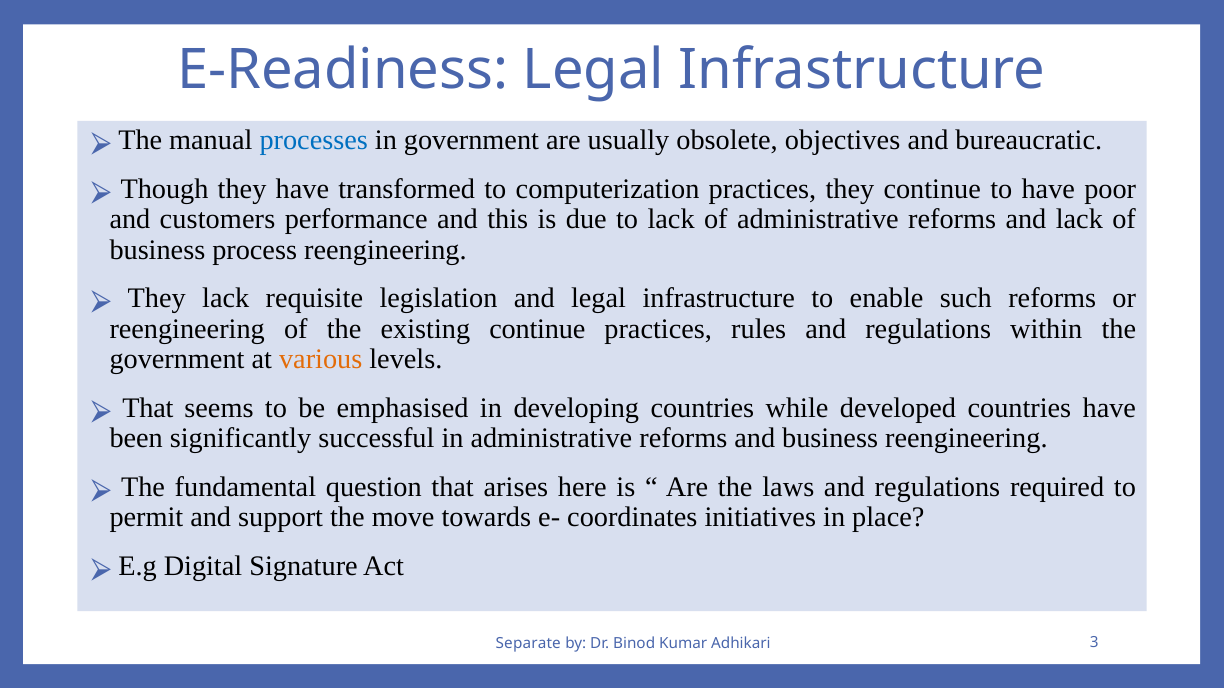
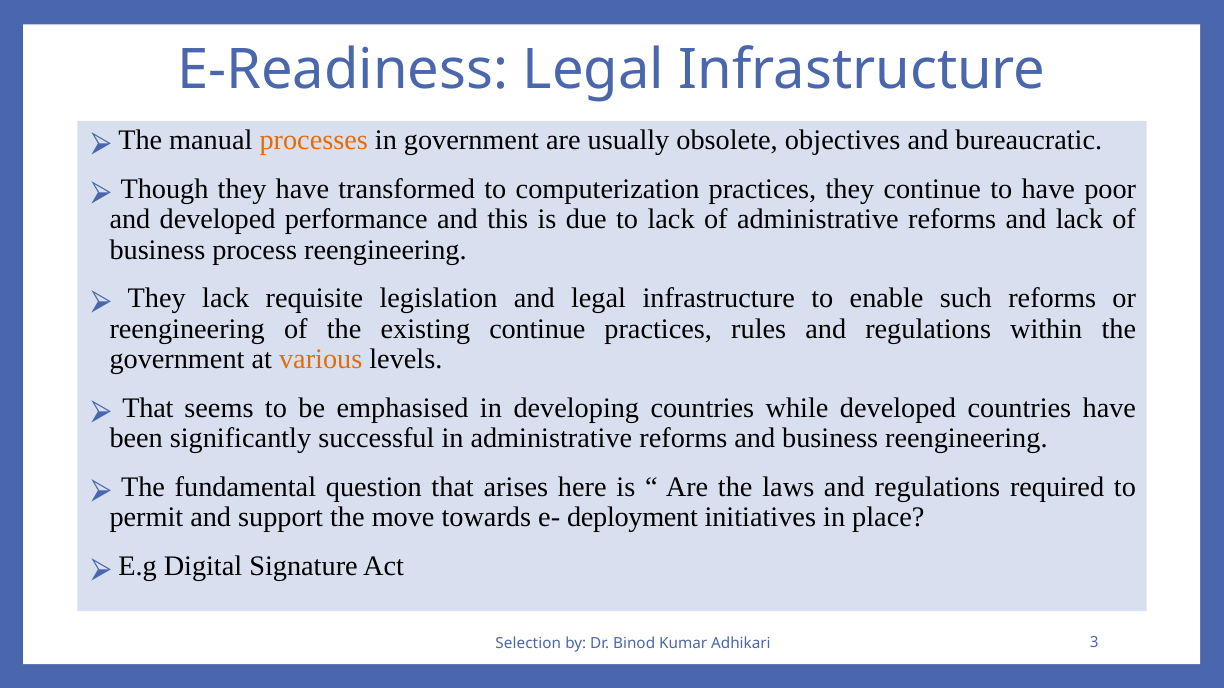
processes colour: blue -> orange (314, 141)
and customers: customers -> developed (218, 220)
coordinates: coordinates -> deployment (632, 518)
Separate: Separate -> Selection (528, 644)
